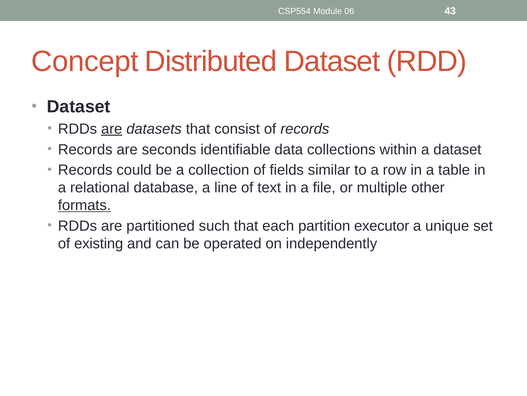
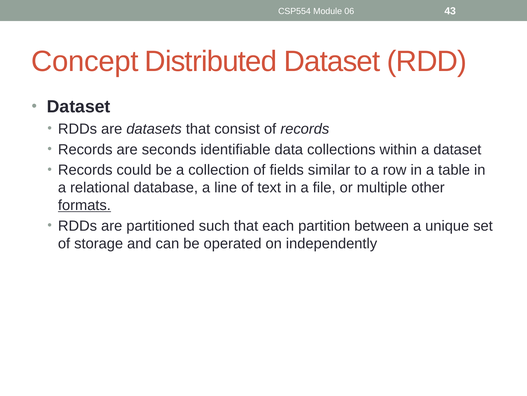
are underline: present -> none (112, 129)
executor: executor -> between (382, 225)
existing: existing -> storage (99, 243)
